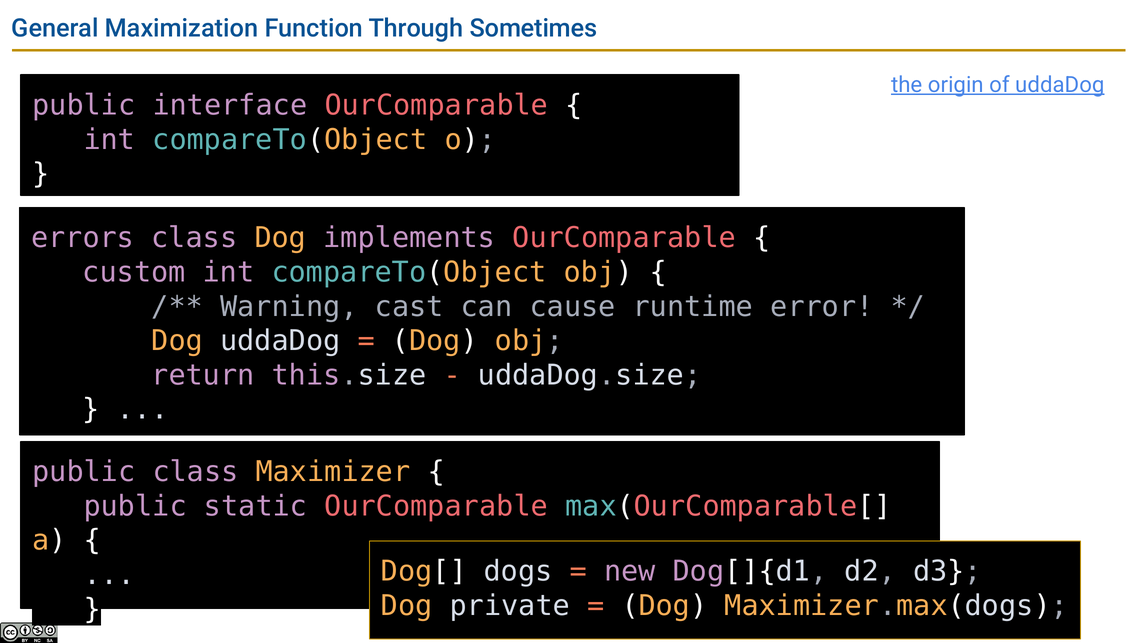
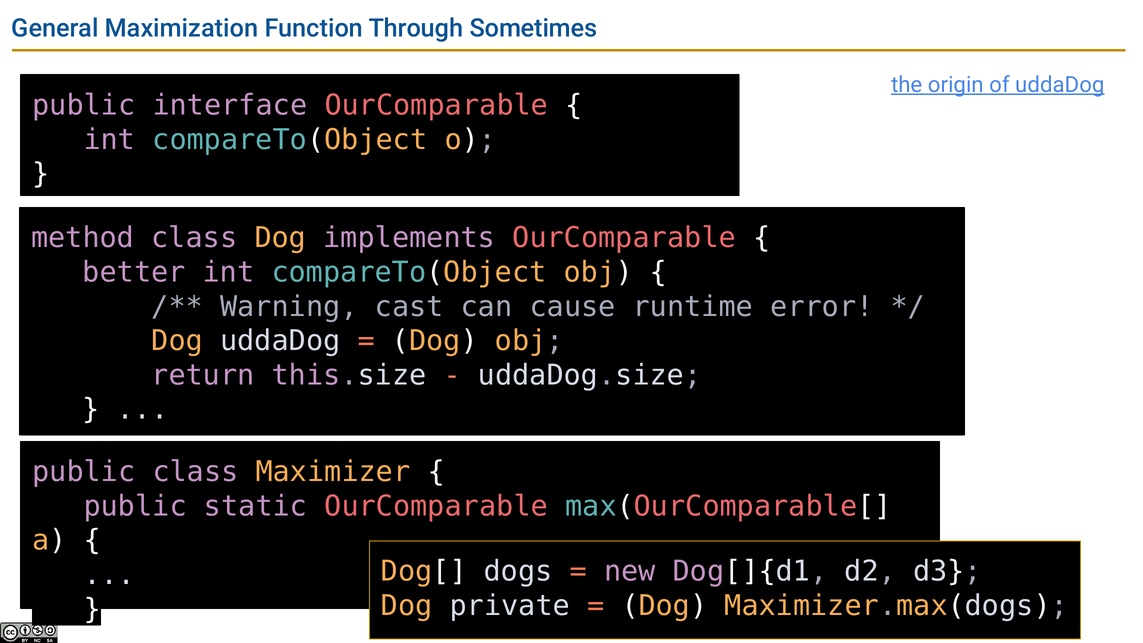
errors: errors -> method (83, 238)
custom: custom -> better (134, 272)
